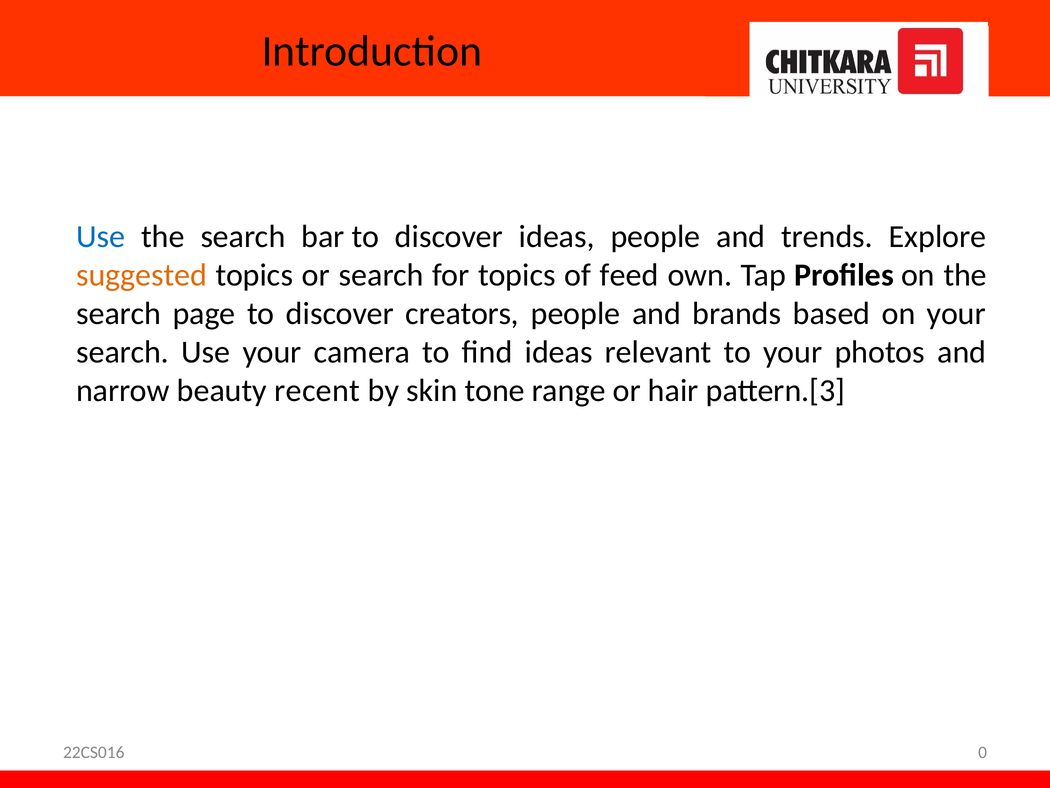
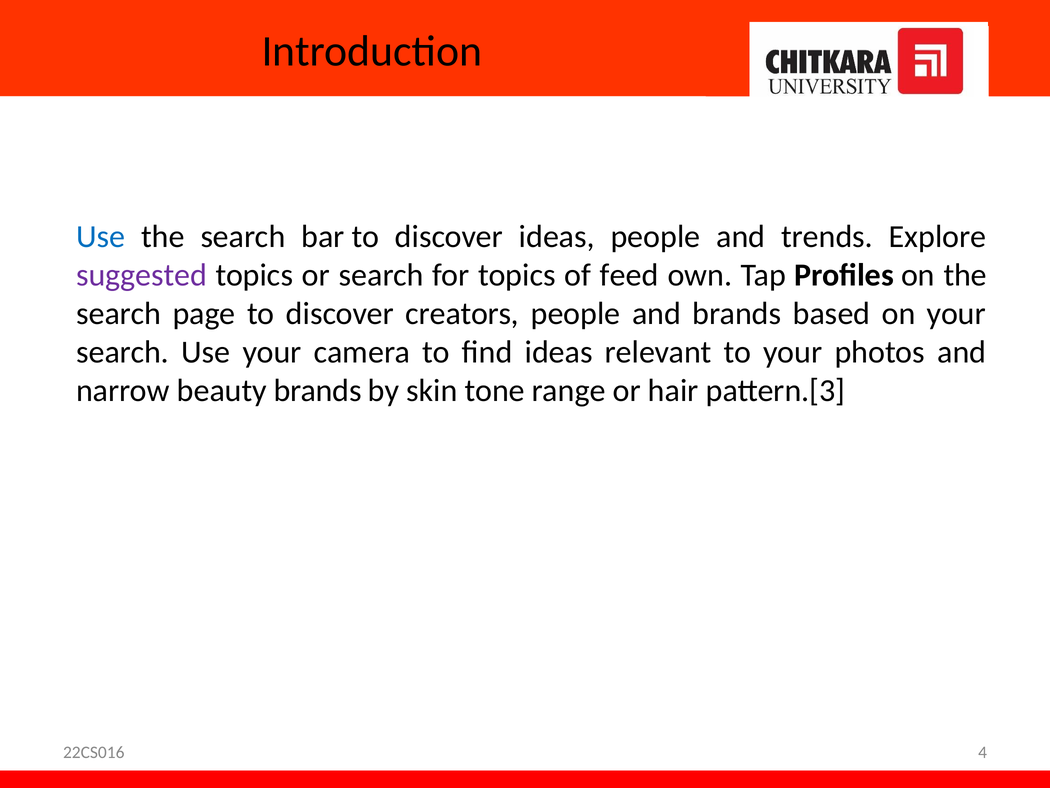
suggested colour: orange -> purple (142, 275)
beauty recent: recent -> brands (318, 390)
0: 0 -> 4 (983, 752)
